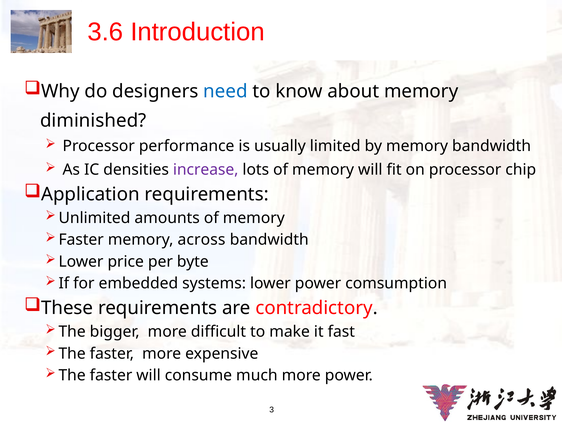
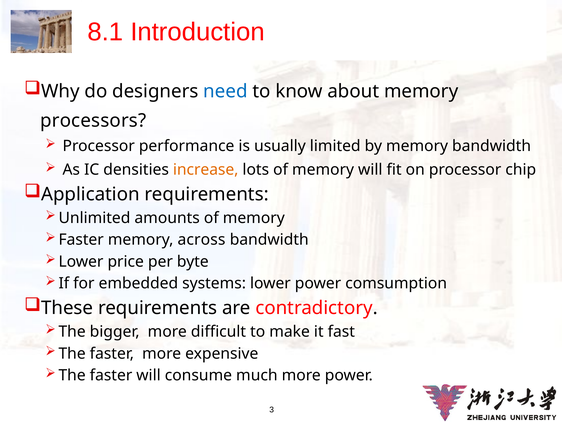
3.6: 3.6 -> 8.1 (105, 32)
diminished: diminished -> processors (93, 120)
increase colour: purple -> orange (206, 170)
